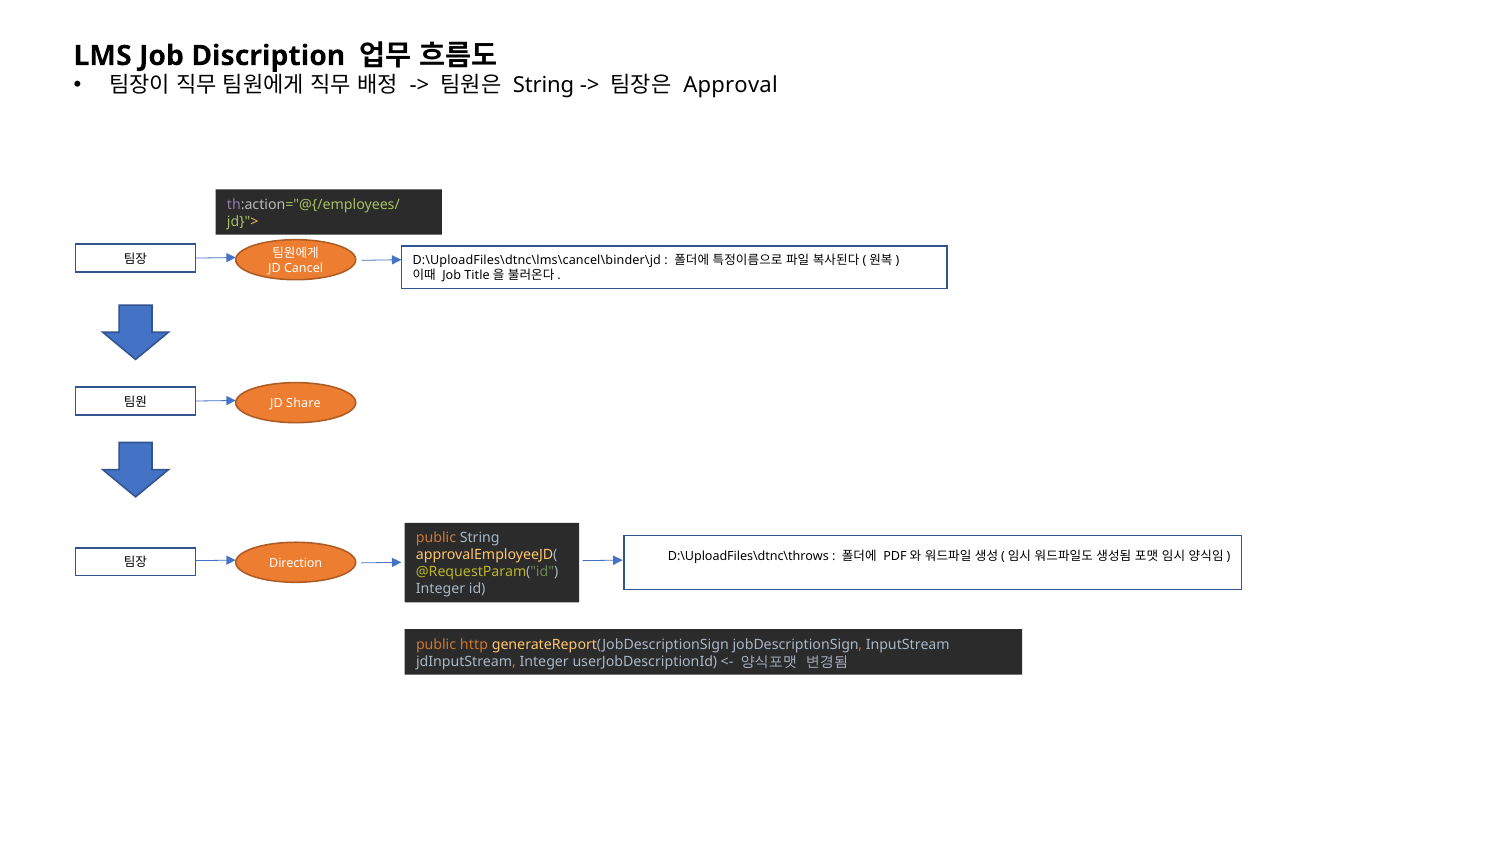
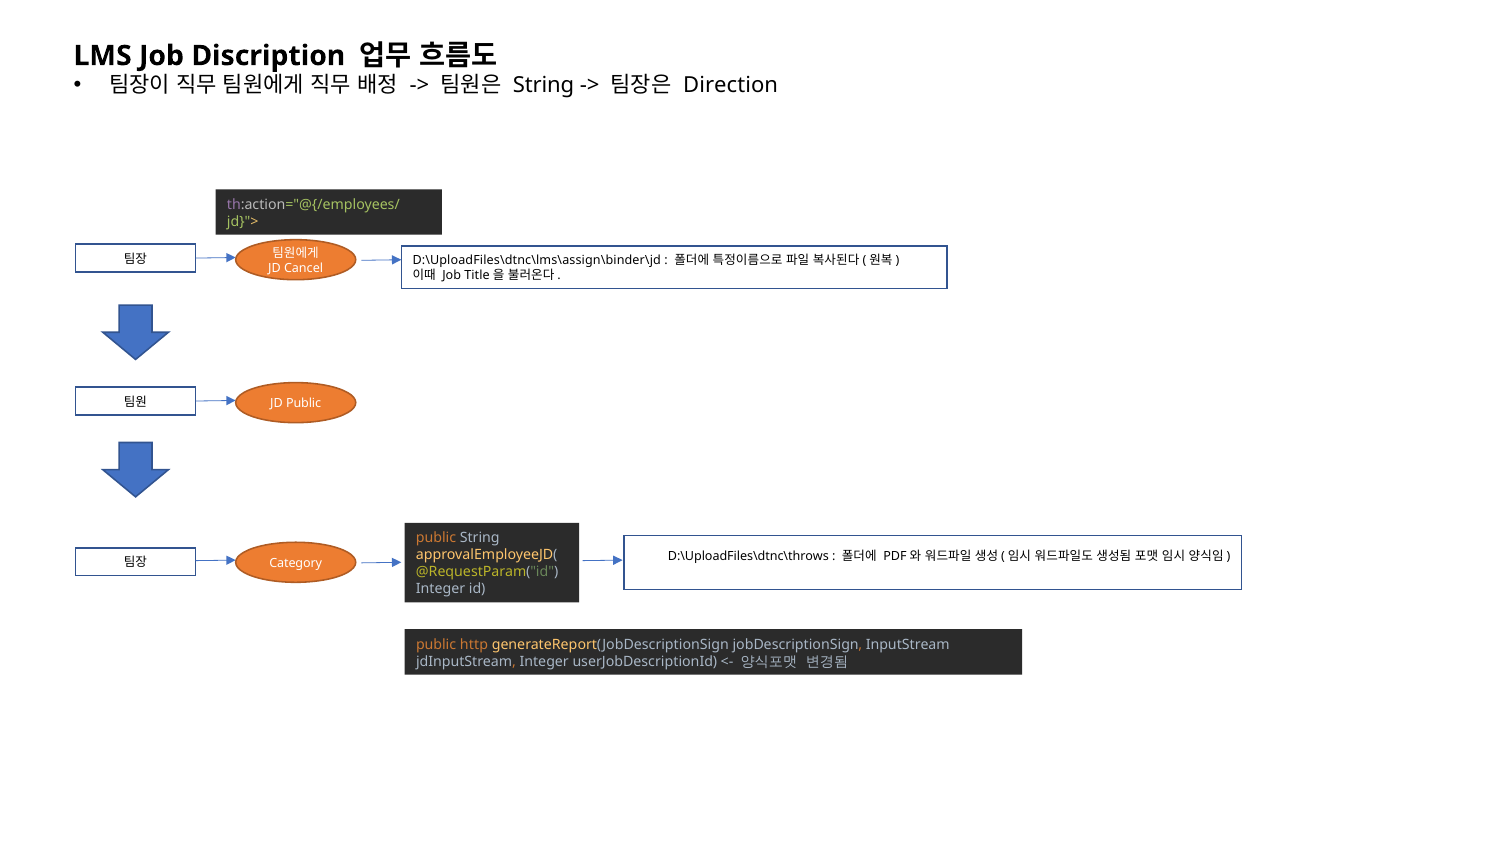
Approval: Approval -> Direction (731, 86)
D:\UploadFiles\dtnc\lms\cancel\binder\jd: D:\UploadFiles\dtnc\lms\cancel\binder\jd -> D:\UploadFiles\dtnc\lms\assign\binder\jd (537, 260)
JD Share: Share -> Public (304, 403)
Direction: Direction -> Category (296, 563)
